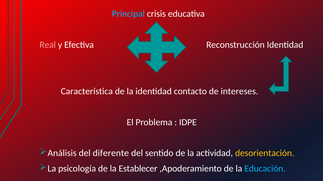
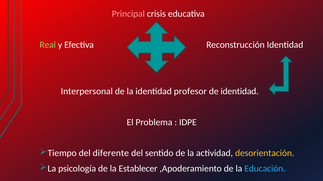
Principal colour: light blue -> pink (128, 14)
Real colour: pink -> light green (48, 45)
Característica: Característica -> Interpersonal (87, 92)
contacto: contacto -> profesor (190, 92)
de intereses: intereses -> identidad (240, 92)
Análisis: Análisis -> Tiempo (62, 154)
